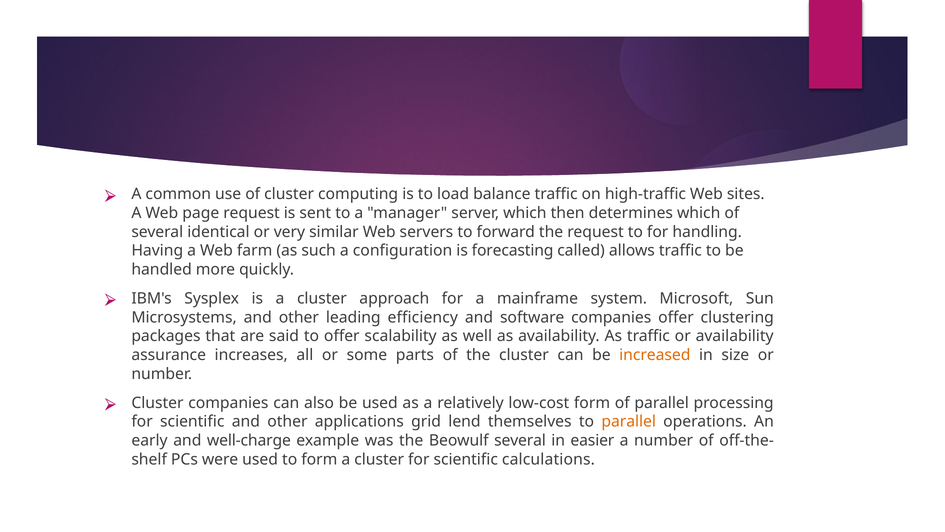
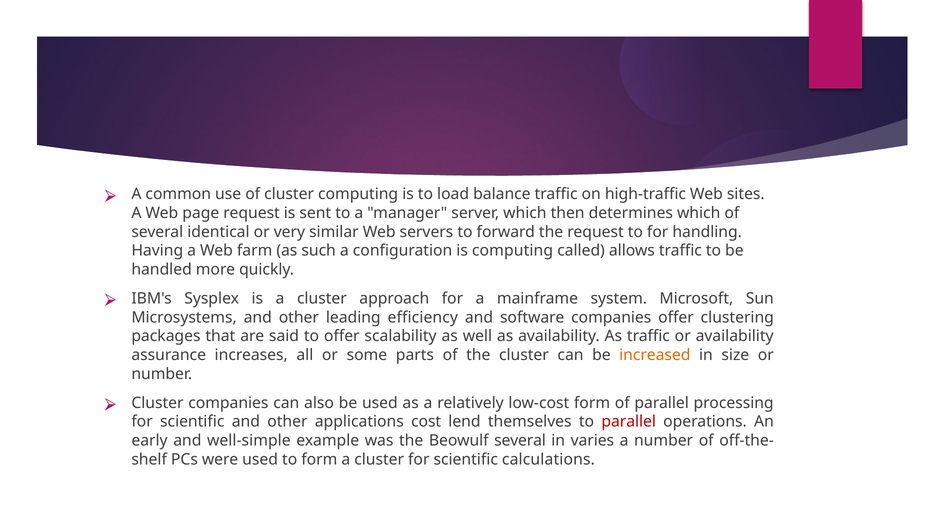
is forecasting: forecasting -> computing (513, 251)
grid: grid -> cost (426, 421)
parallel colour: orange -> red (629, 421)
well-charge: well-charge -> well-simple (249, 440)
easier: easier -> varies (592, 440)
